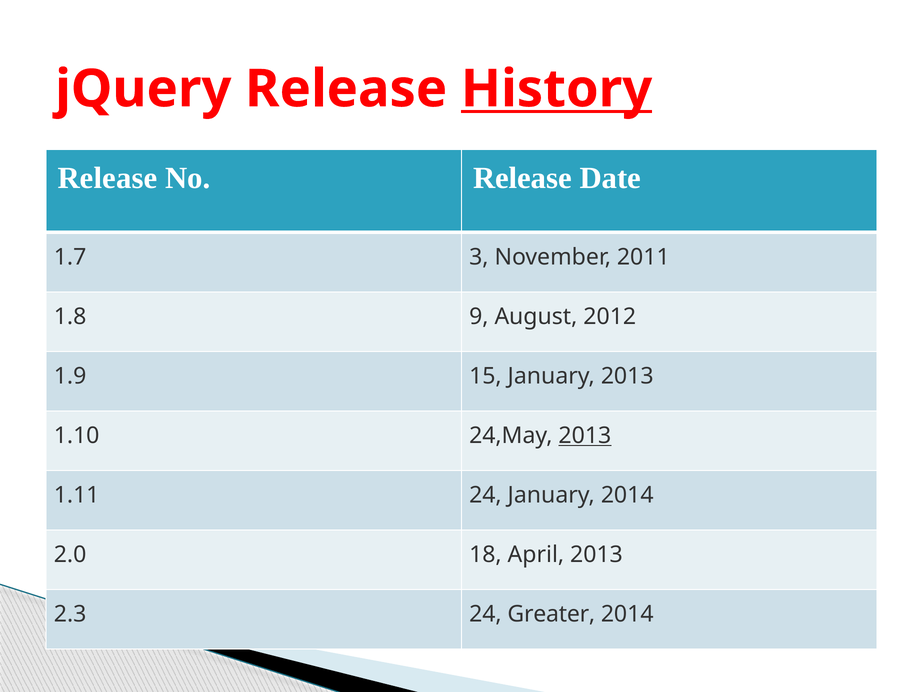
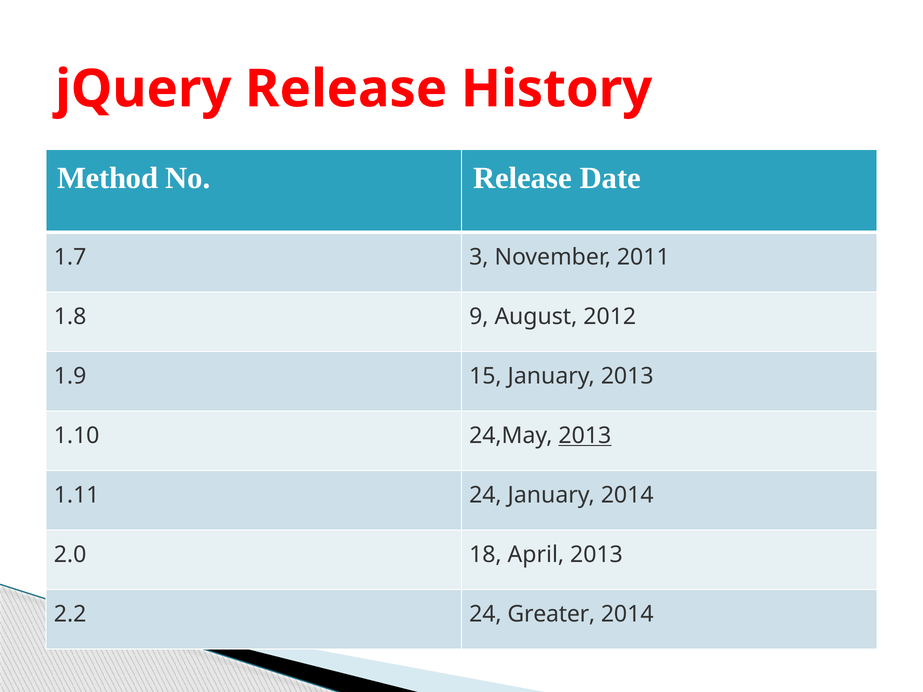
History underline: present -> none (557, 89)
Release: Release -> Method (108, 178)
2.3: 2.3 -> 2.2 (70, 614)
